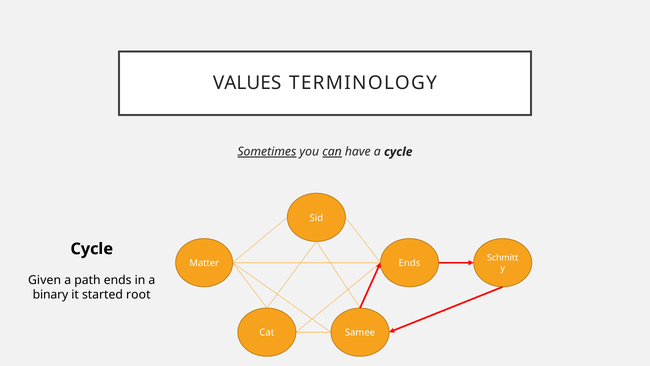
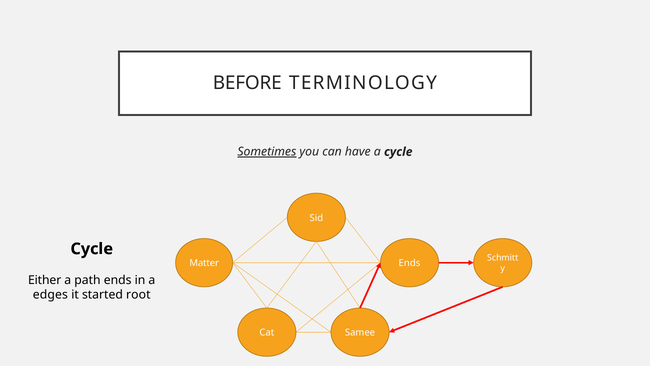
VALUES: VALUES -> BEFORE (247, 83)
can underline: present -> none (332, 152)
Given: Given -> Either (45, 280)
binary: binary -> edges (50, 295)
